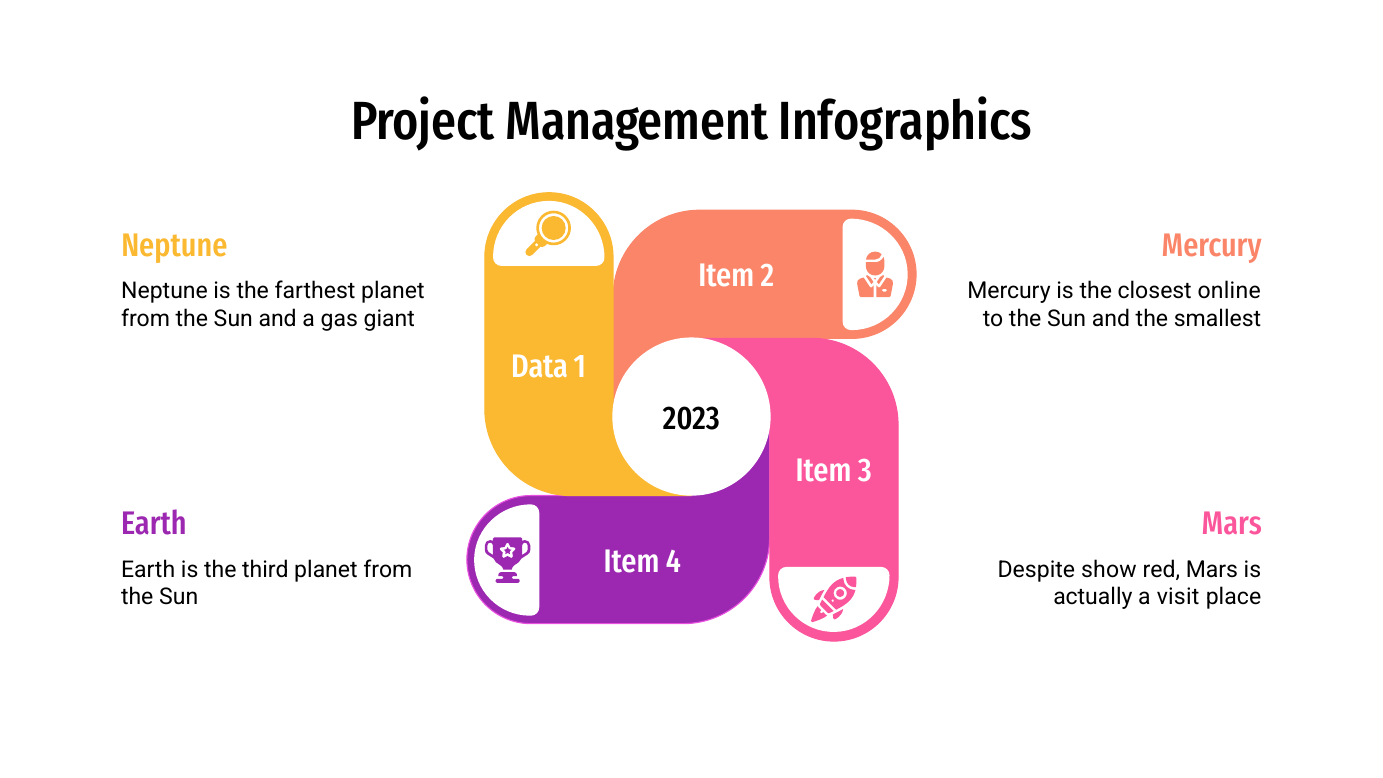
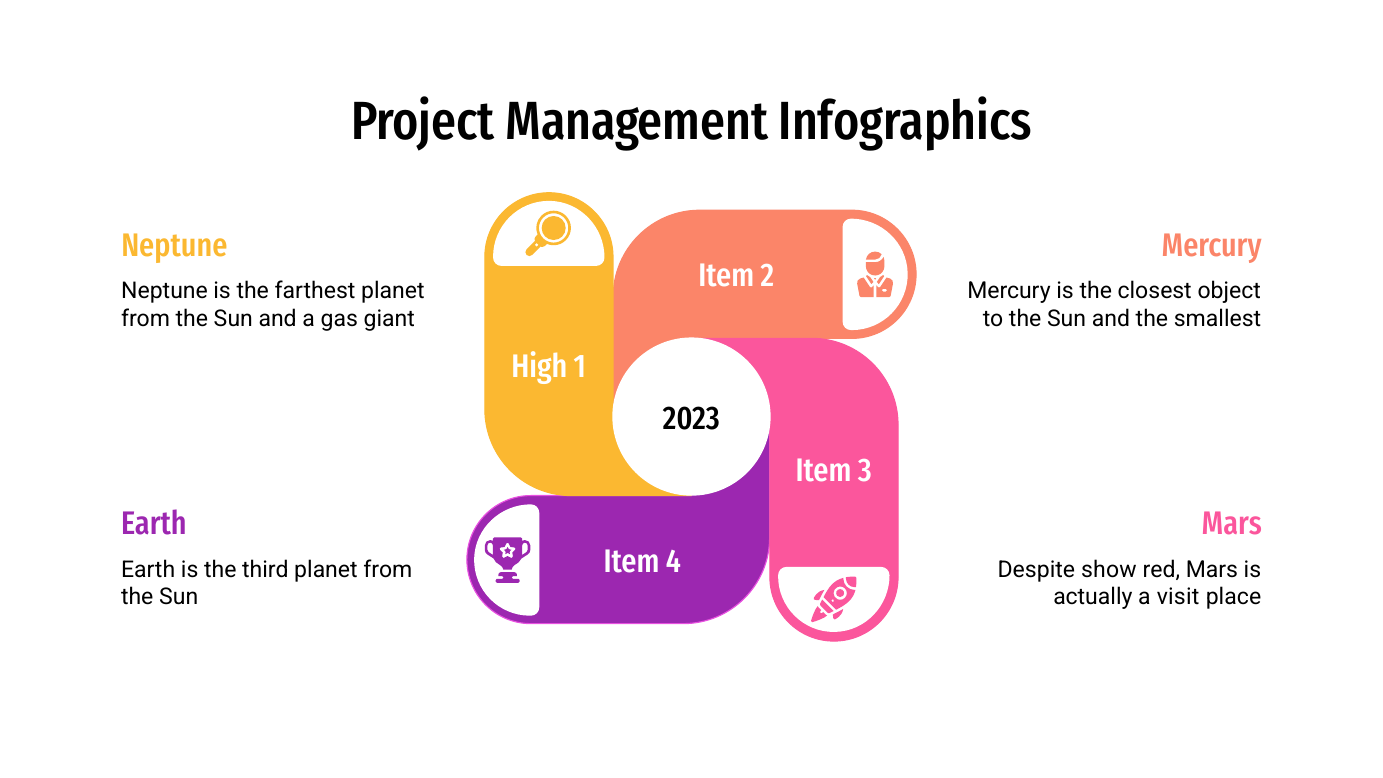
online: online -> object (1229, 291)
Data: Data -> High (539, 366)
